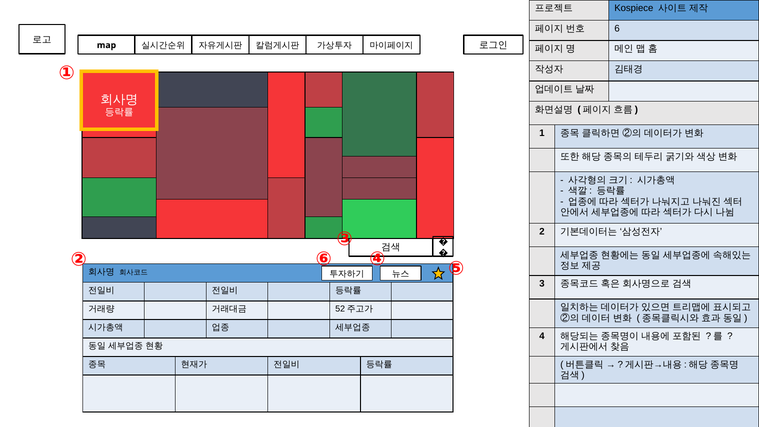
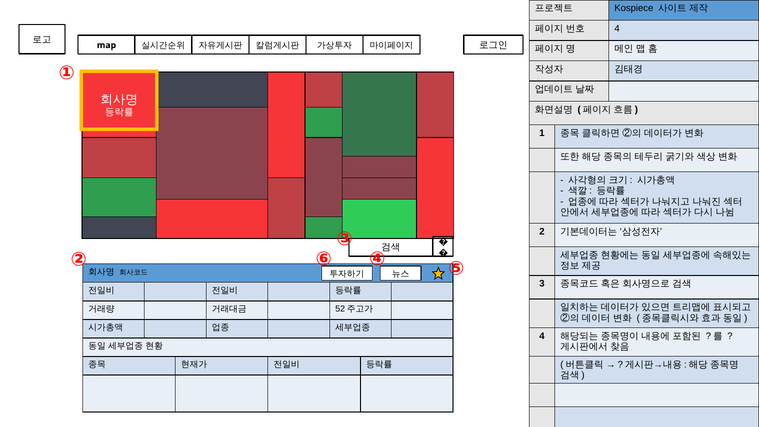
6: 6 -> 4 (617, 29)
